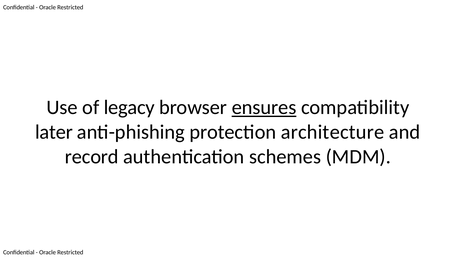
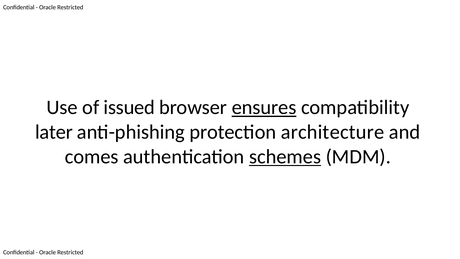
legacy: legacy -> issued (129, 107)
record: record -> comes (92, 157)
schemes underline: none -> present (285, 157)
